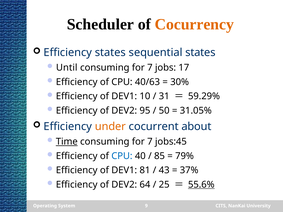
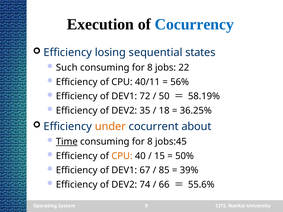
Scheduler: Scheduler -> Execution (100, 24)
Cocurrency colour: orange -> blue (194, 24)
Efficiency states: states -> losing (110, 53)
Until: Until -> Such (67, 68)
7: 7 -> 8 (150, 68)
17: 17 -> 22 (184, 68)
40/63: 40/63 -> 40/11 (147, 82)
30%: 30% -> 56% (180, 82)
10: 10 -> 72 (145, 96)
31: 31 -> 50 (164, 96)
59.29%: 59.29% -> 58.19% (204, 96)
95: 95 -> 35 (145, 111)
50: 50 -> 18 (164, 111)
31.05%: 31.05% -> 36.25% (196, 111)
7: 7 -> 8 (150, 142)
CPU colour: blue -> orange (122, 156)
85: 85 -> 15 (159, 156)
79%: 79% -> 50% (184, 156)
81: 81 -> 67 (145, 170)
43: 43 -> 85 (164, 170)
37%: 37% -> 39% (189, 170)
64: 64 -> 74 (145, 185)
25: 25 -> 66 (164, 185)
55.6% underline: present -> none (201, 185)
